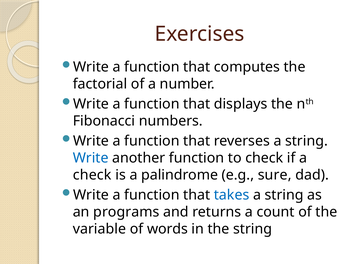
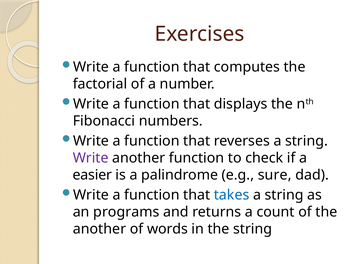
Write colour: blue -> purple (91, 158)
check: check -> easier (92, 175)
variable: variable -> another (99, 229)
